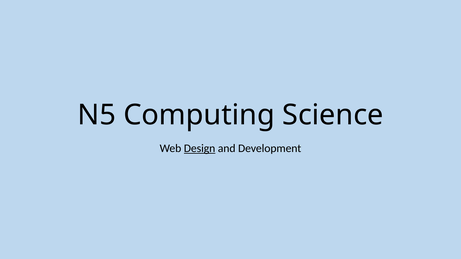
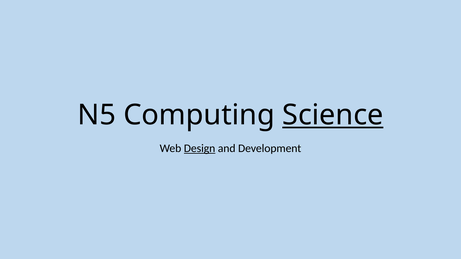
Science underline: none -> present (333, 115)
